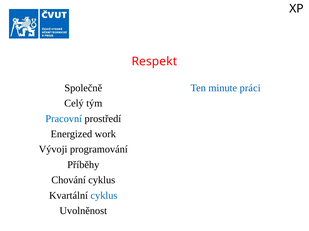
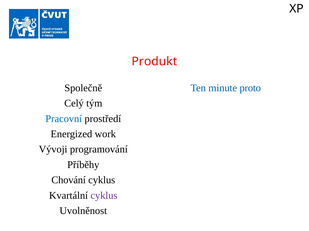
Respekt: Respekt -> Produkt (154, 62)
práci: práci -> proto (250, 88)
cyklus colour: blue -> purple (104, 196)
